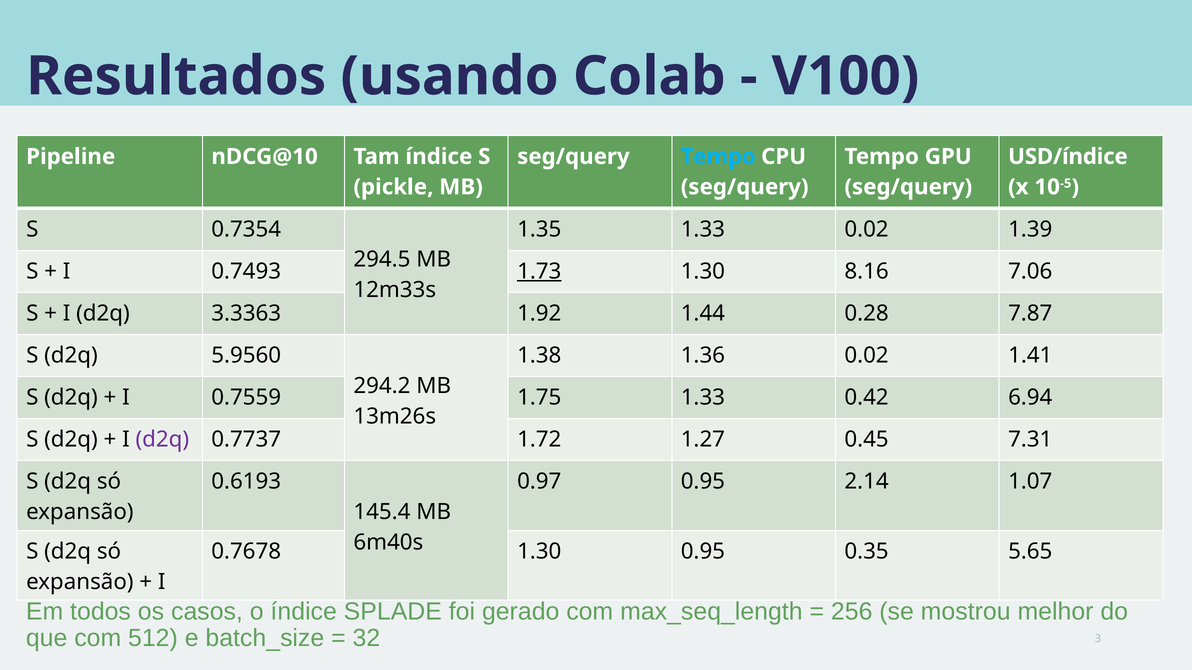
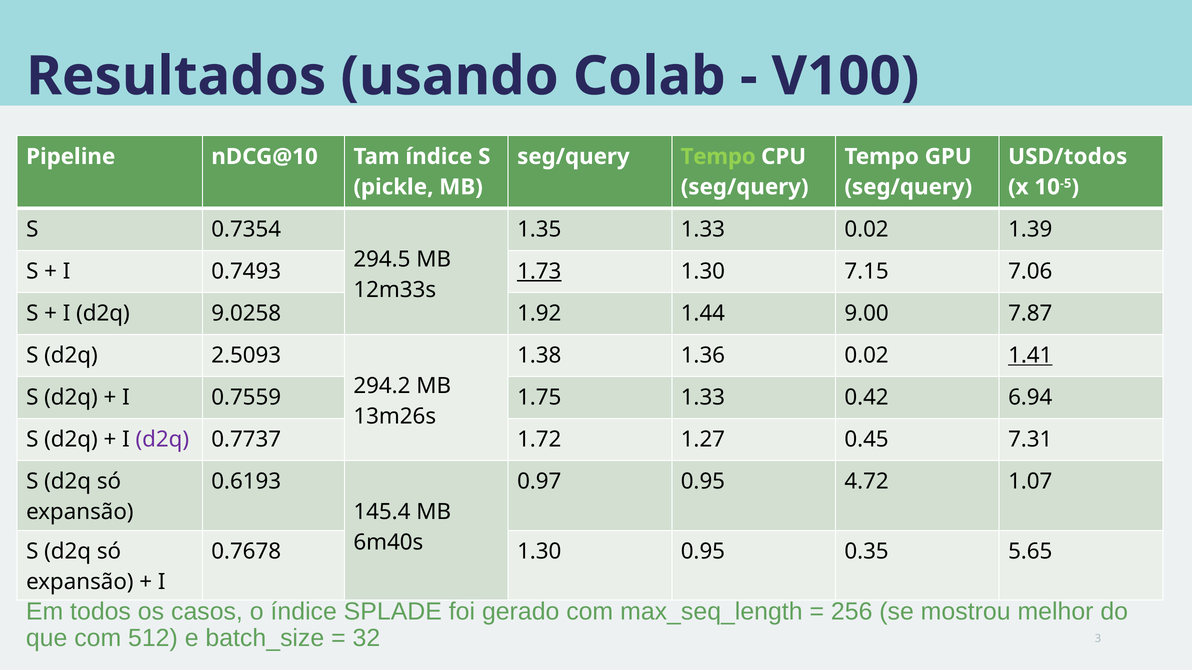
Tempo colour: light blue -> light green (718, 157)
USD/índice: USD/índice -> USD/todos (1068, 157)
8.16: 8.16 -> 7.15 (867, 271)
3.3363: 3.3363 -> 9.0258 (246, 314)
0.28: 0.28 -> 9.00 (867, 314)
5.9560: 5.9560 -> 2.5093 (246, 356)
1.41 underline: none -> present (1030, 356)
2.14: 2.14 -> 4.72 (867, 482)
